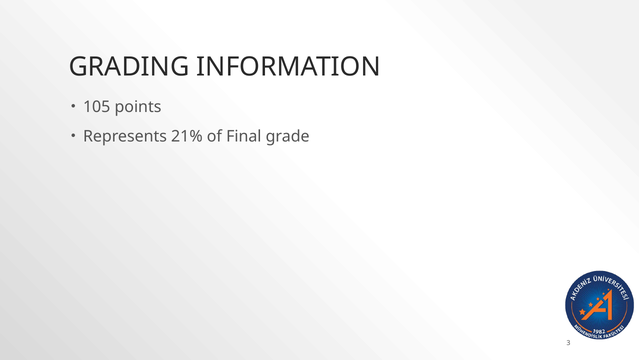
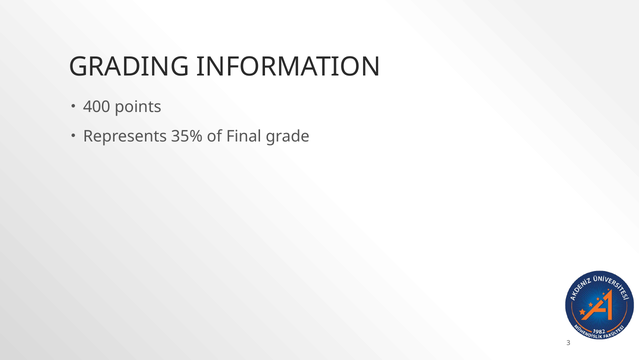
105: 105 -> 400 (97, 107)
21%: 21% -> 35% (187, 136)
